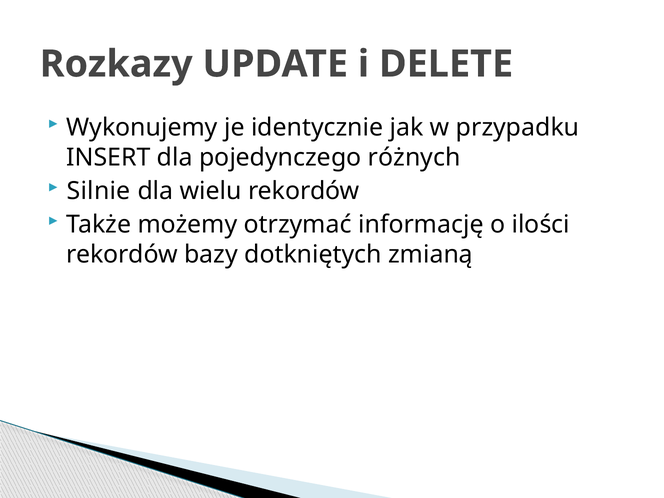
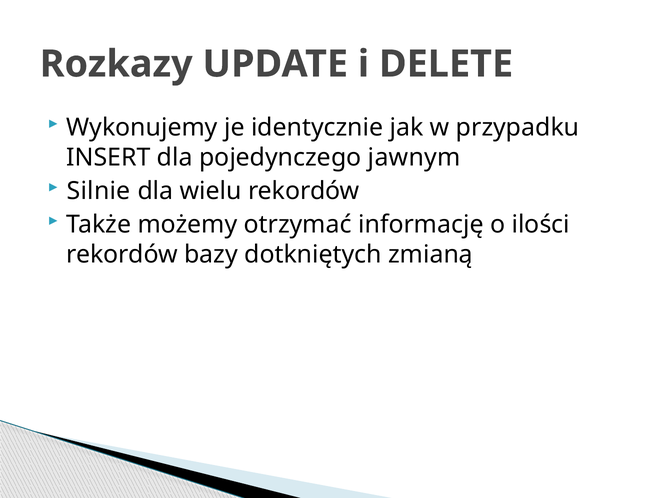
różnych: różnych -> jawnym (414, 157)
